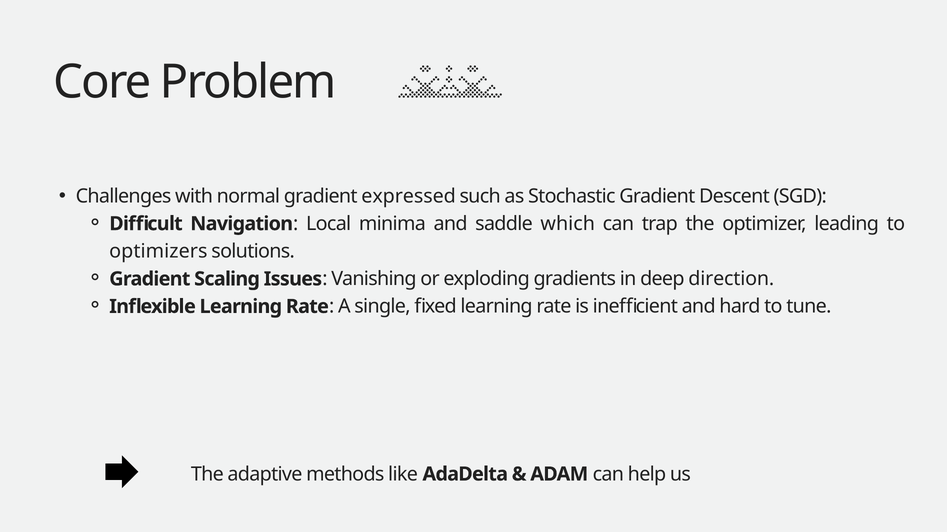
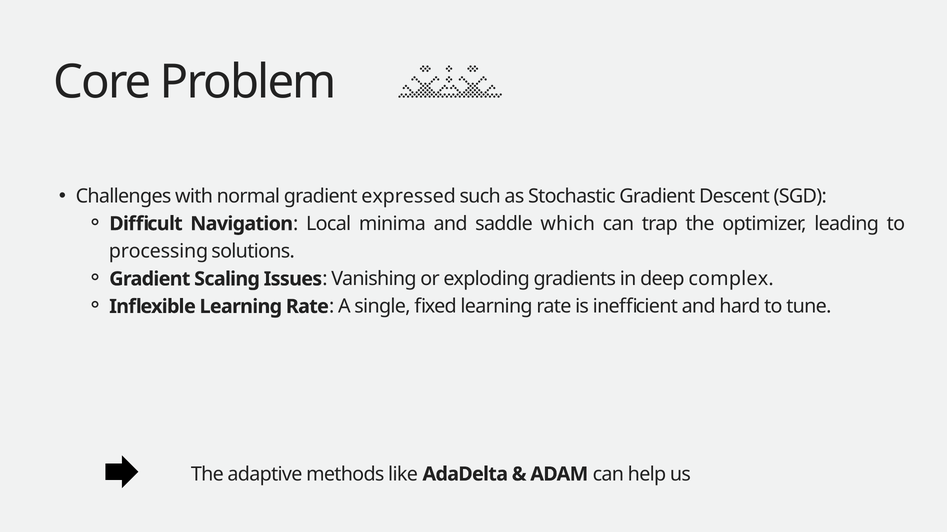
optimizers: optimizers -> processing (158, 252)
direction: direction -> complex (731, 279)
